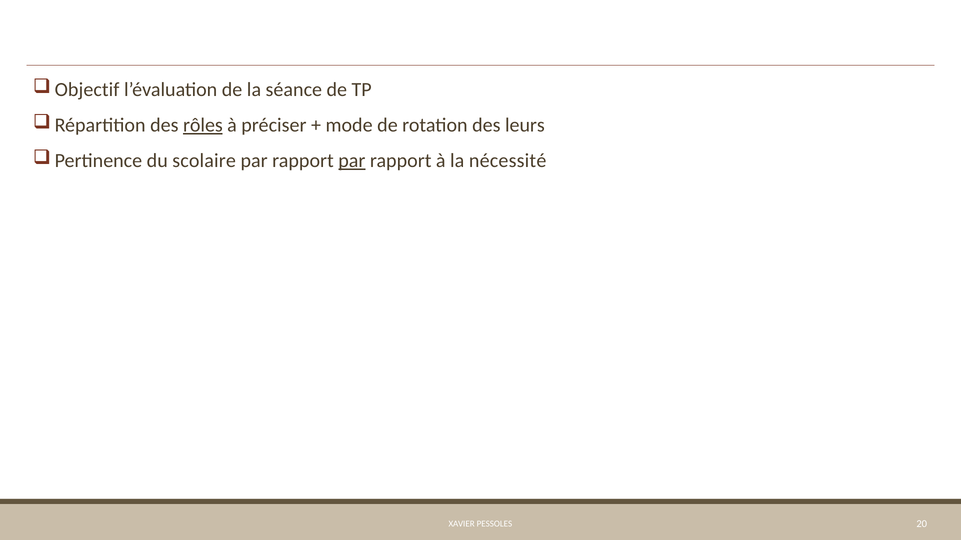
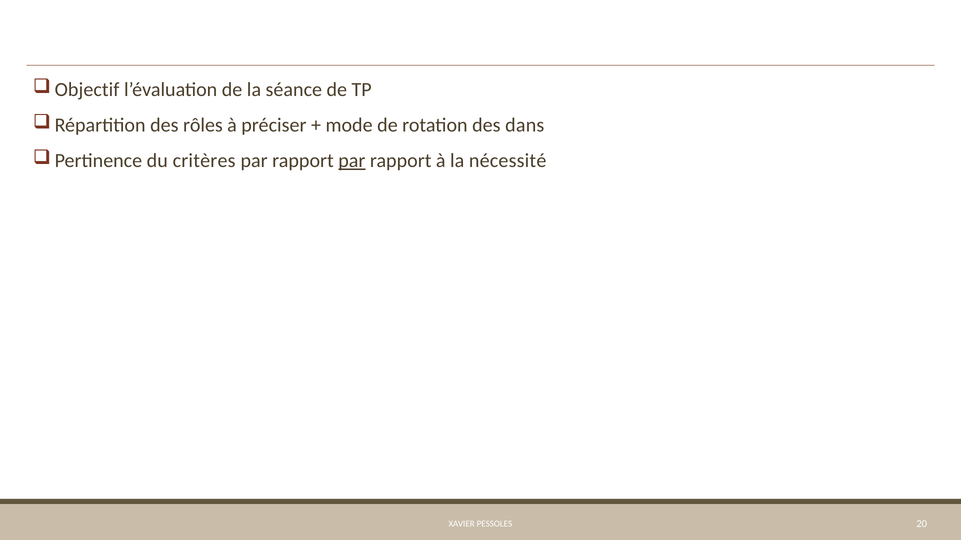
rôles underline: present -> none (203, 125)
leurs: leurs -> dans (525, 125)
scolaire: scolaire -> critères (204, 161)
